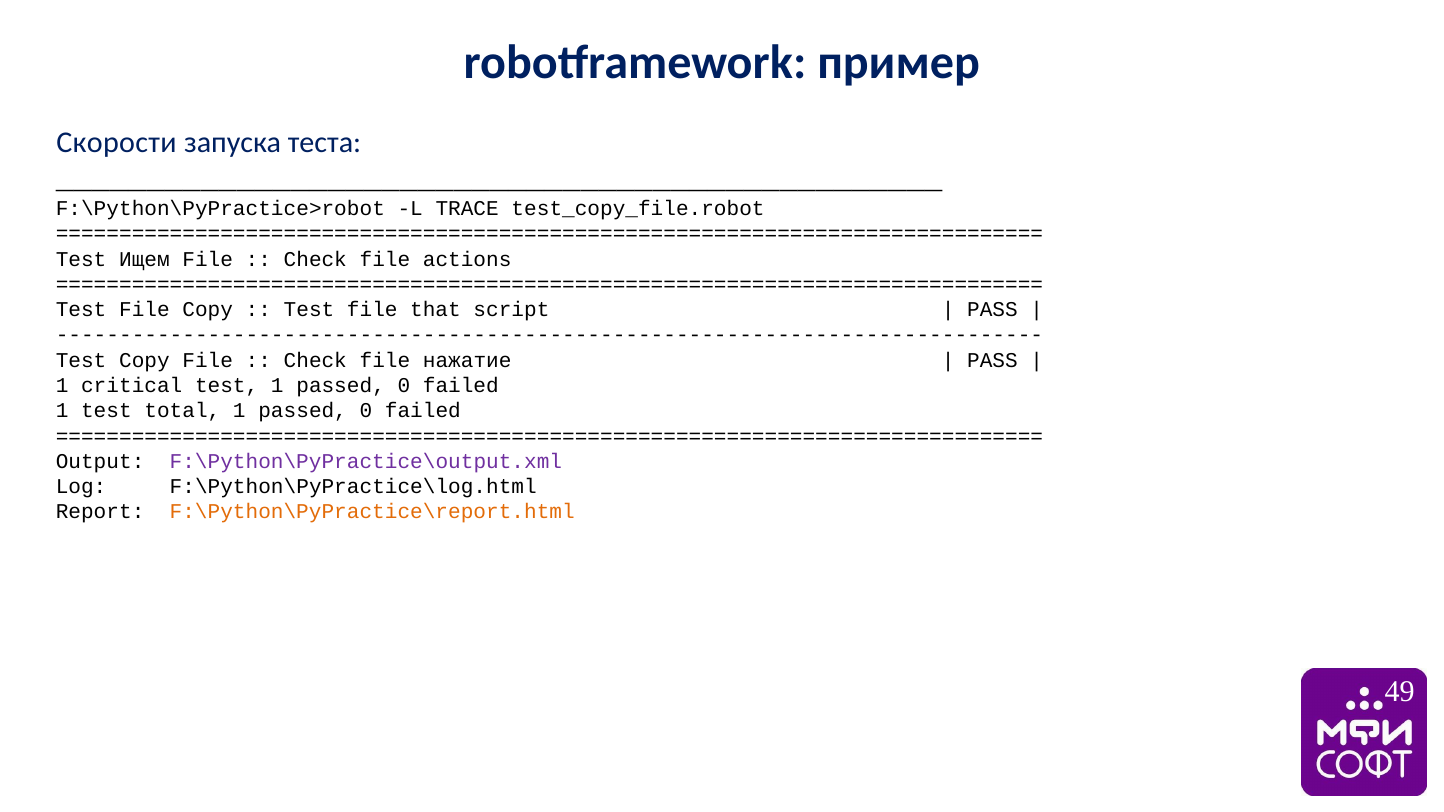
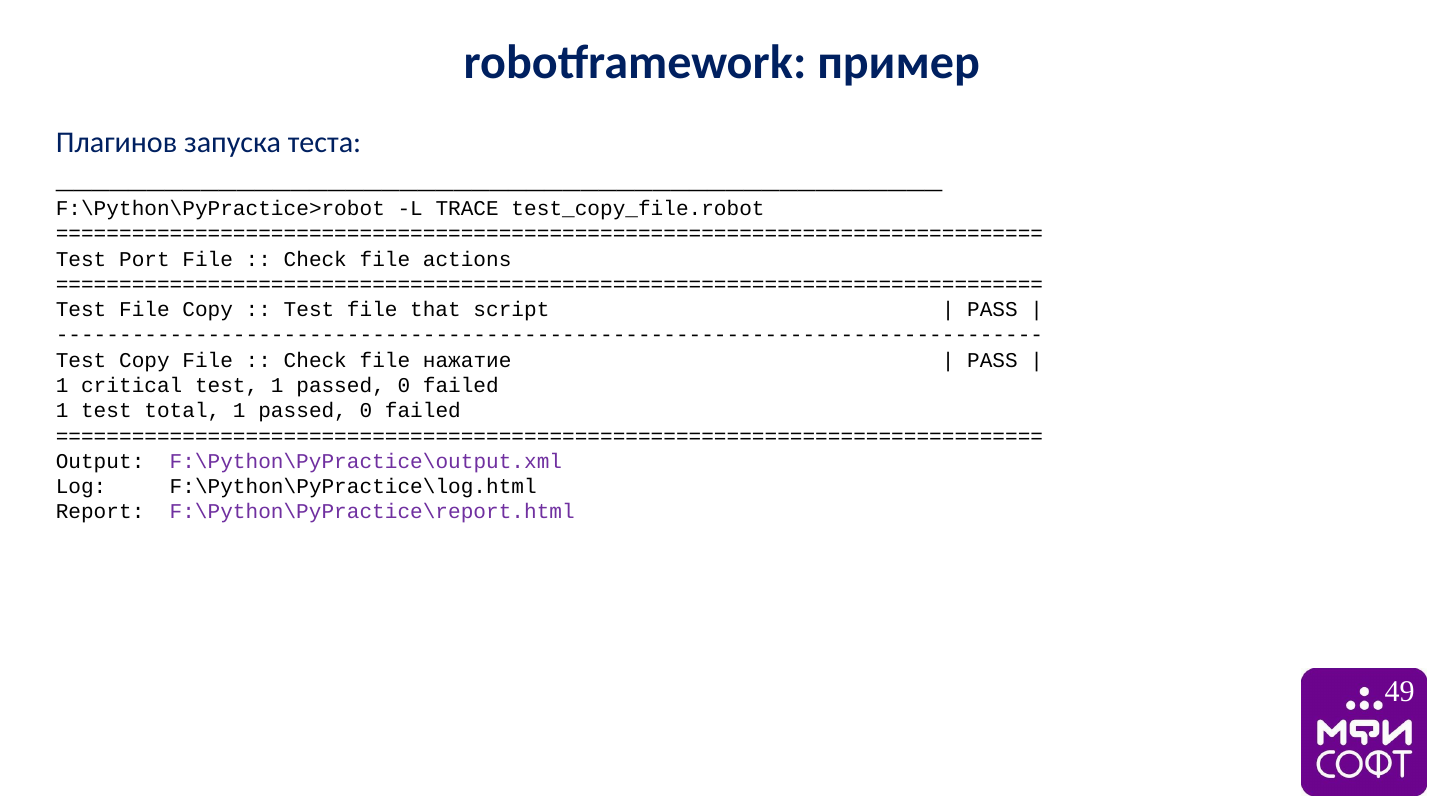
Скорости: Скорости -> Плагинов (117, 142)
Ищем: Ищем -> Port (144, 259)
F:\Python\PyPractice\report.html colour: orange -> purple (372, 512)
